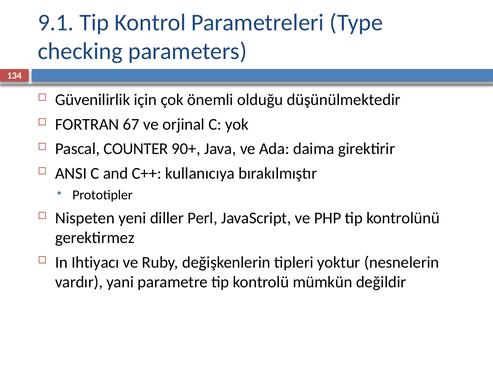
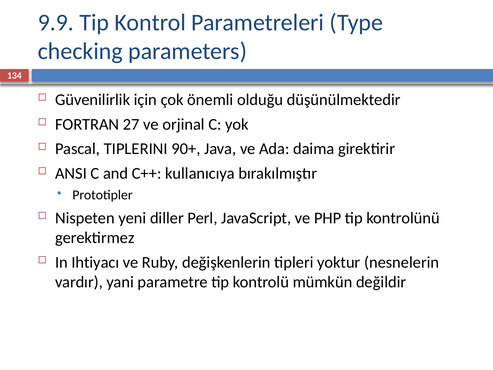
9.1: 9.1 -> 9.9 (56, 23)
67: 67 -> 27 (131, 124)
COUNTER: COUNTER -> TIPLERINI (136, 149)
